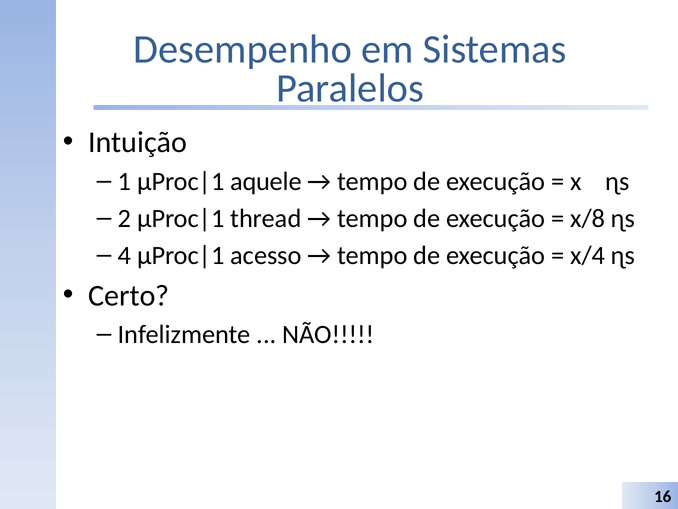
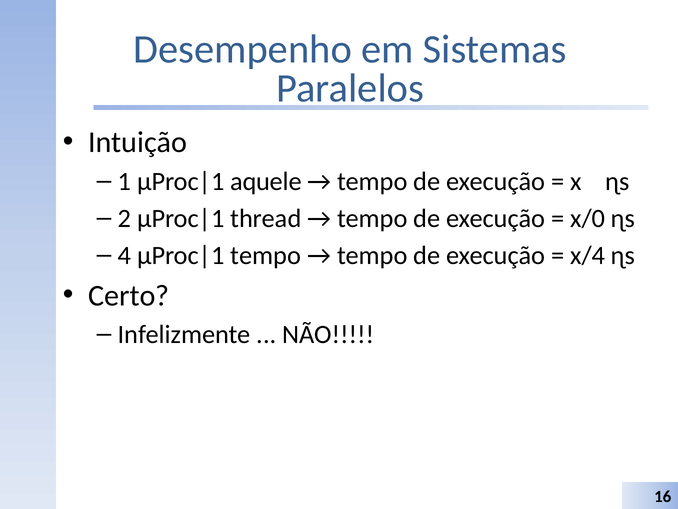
x/8: x/8 -> x/0 (588, 218)
acesso: acesso -> tempo (266, 255)
